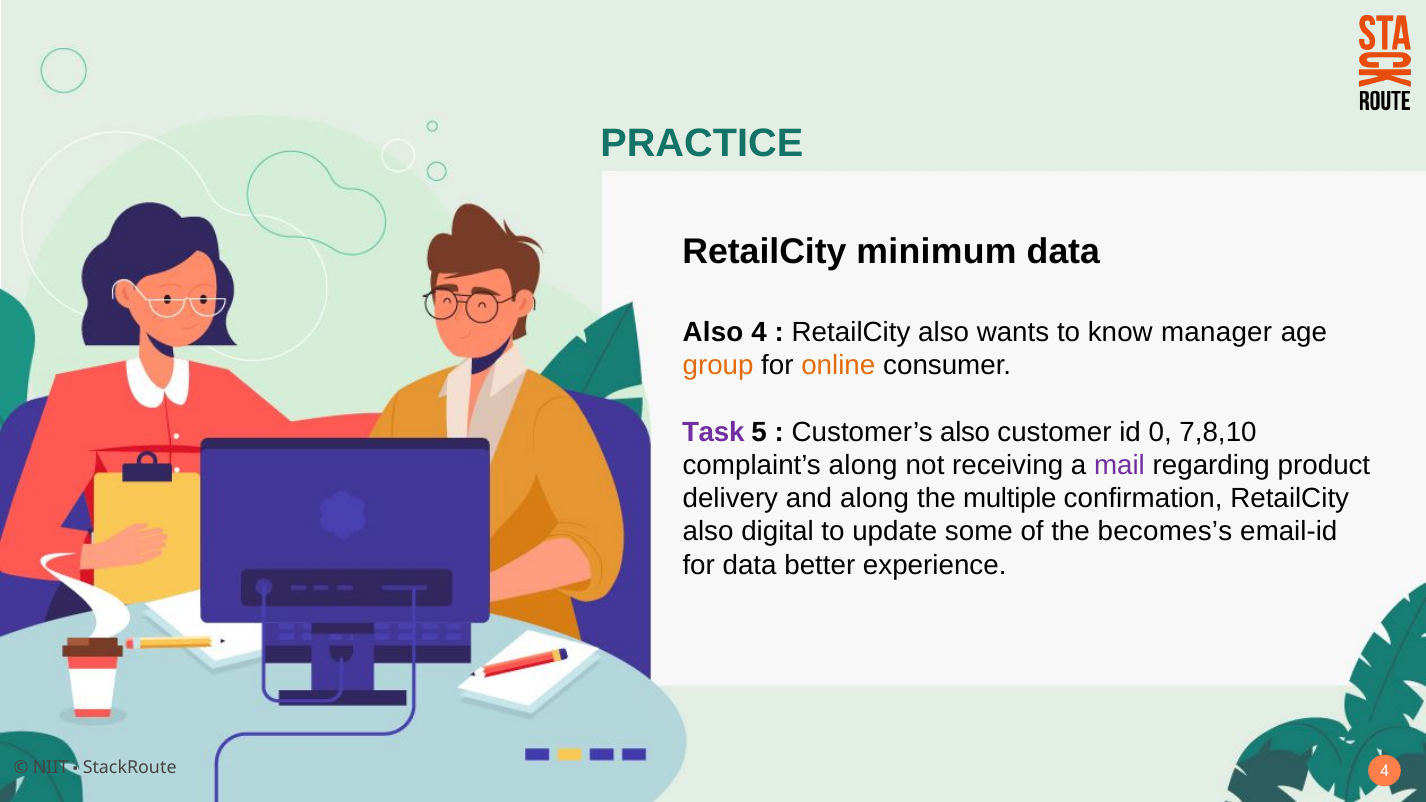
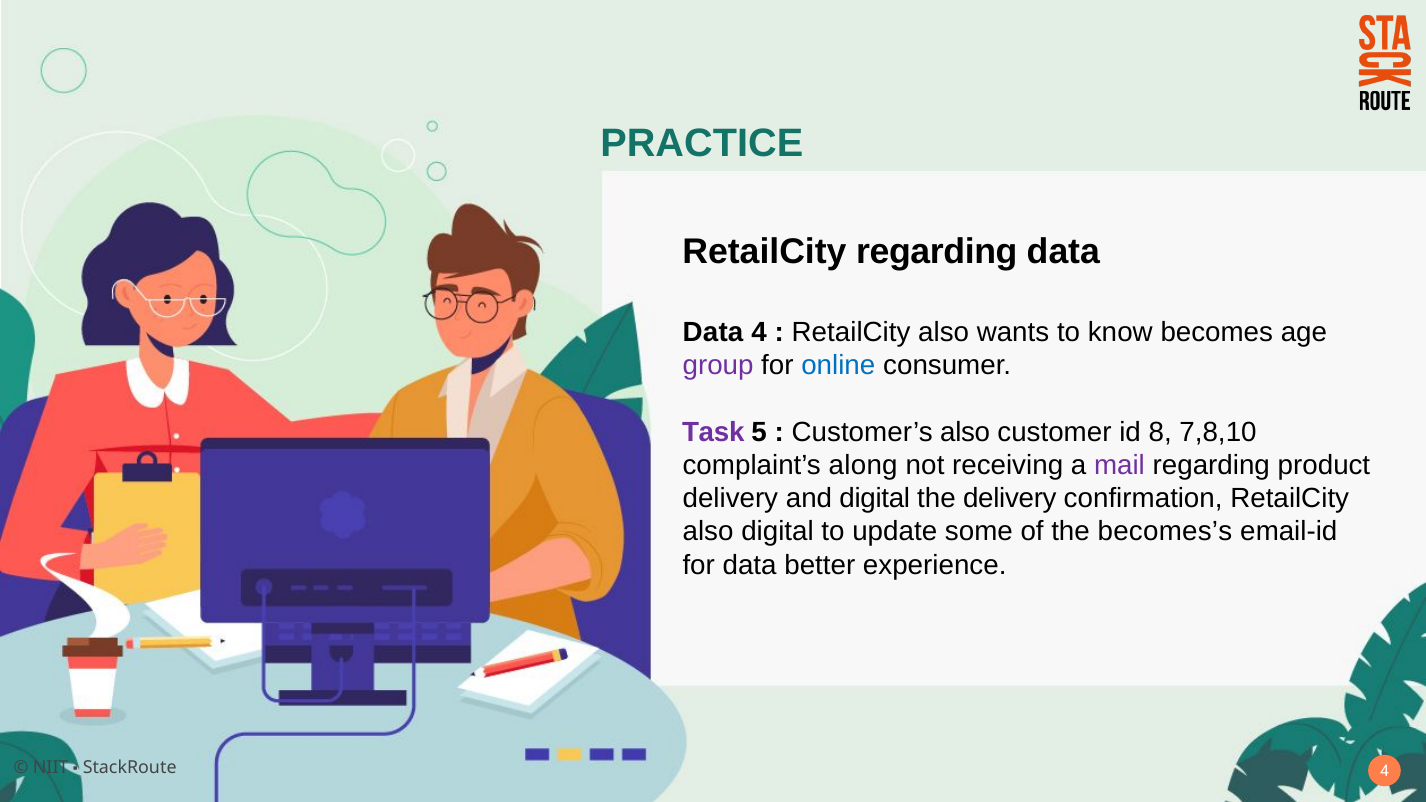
RetailCity minimum: minimum -> regarding (937, 251)
Also: Also -> Data (713, 332)
manager: manager -> becomes (1217, 332)
group colour: orange -> purple (718, 365)
online colour: orange -> blue (838, 365)
0: 0 -> 8 (1160, 432)
and along: along -> digital (875, 499)
the multiple: multiple -> delivery (1010, 499)
